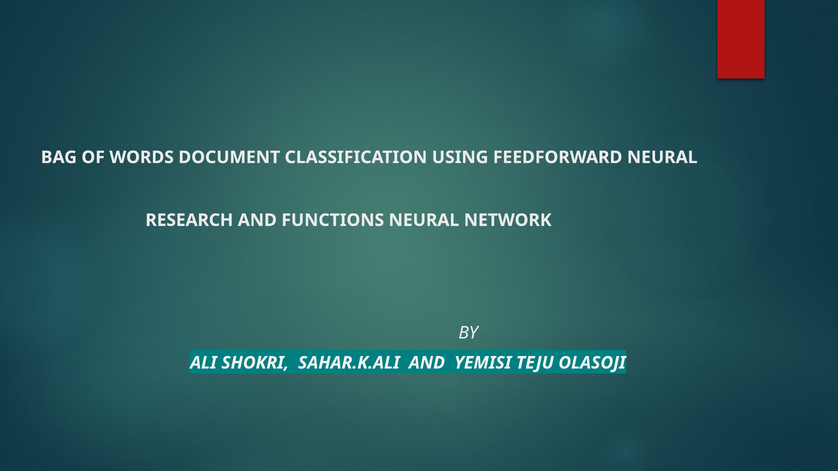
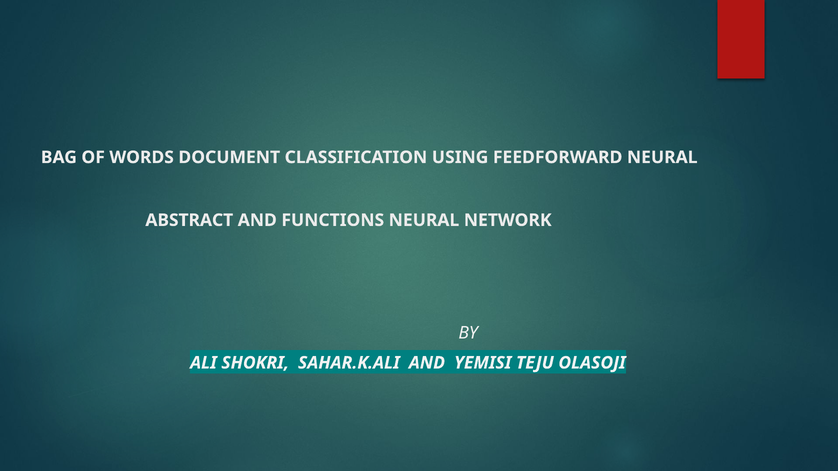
RESEARCH: RESEARCH -> ABSTRACT (189, 220)
